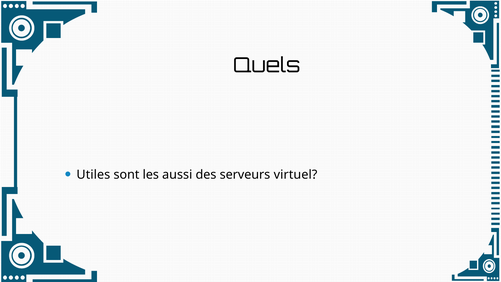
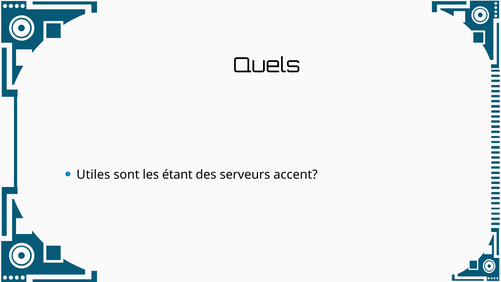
aussi: aussi -> étant (177, 175)
virtuel: virtuel -> accent (296, 175)
